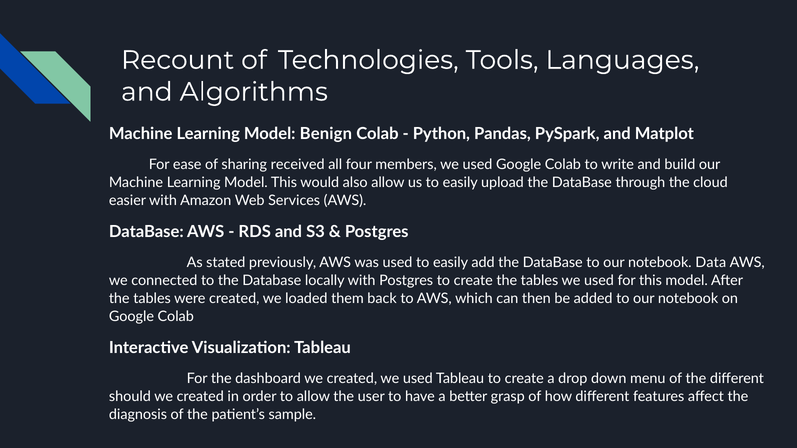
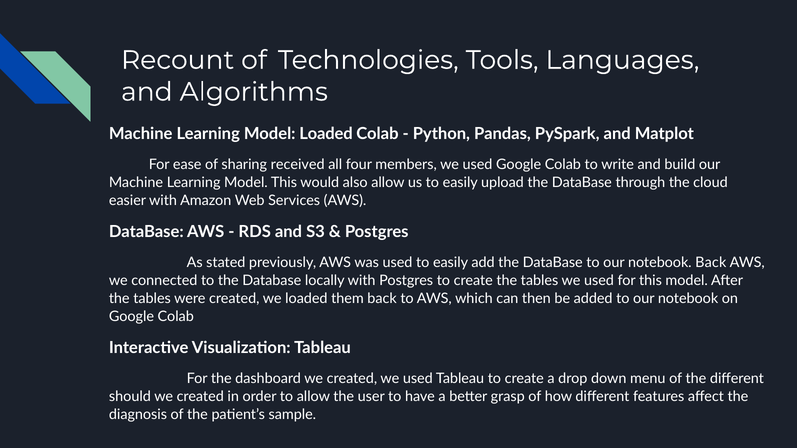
Model Benign: Benign -> Loaded (326, 134)
notebook Data: Data -> Back (711, 263)
